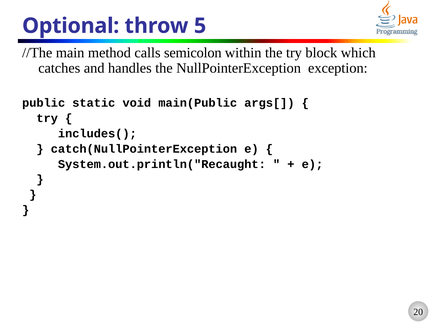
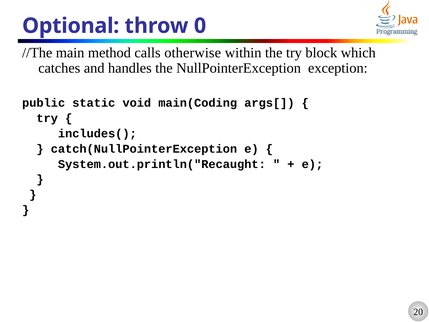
5: 5 -> 0 (200, 26)
semicolon: semicolon -> otherwise (193, 53)
main(Public: main(Public -> main(Coding (198, 103)
